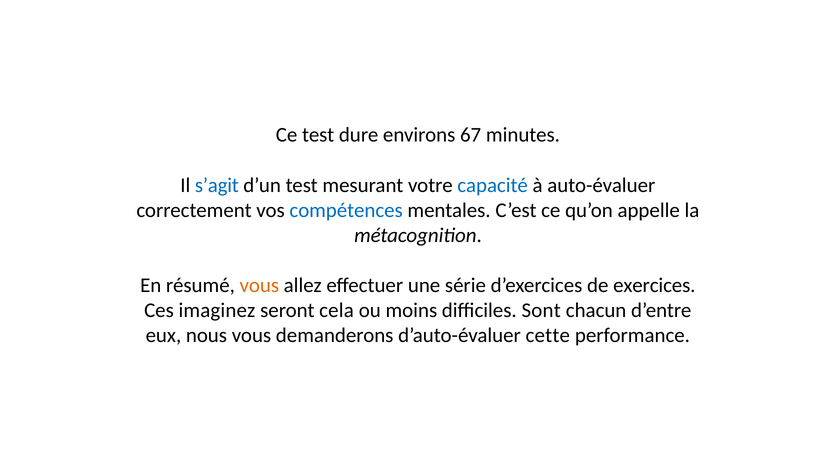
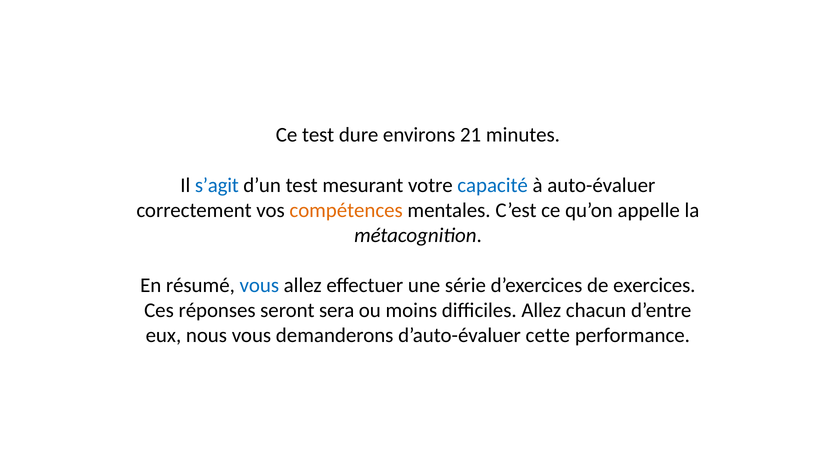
67: 67 -> 21 (471, 135)
compétences colour: blue -> orange (346, 210)
vous colour: orange -> blue (259, 286)
imaginez: imaginez -> réponses (217, 311)
cela: cela -> sera (337, 311)
difficiles Sont: Sont -> Allez (541, 311)
